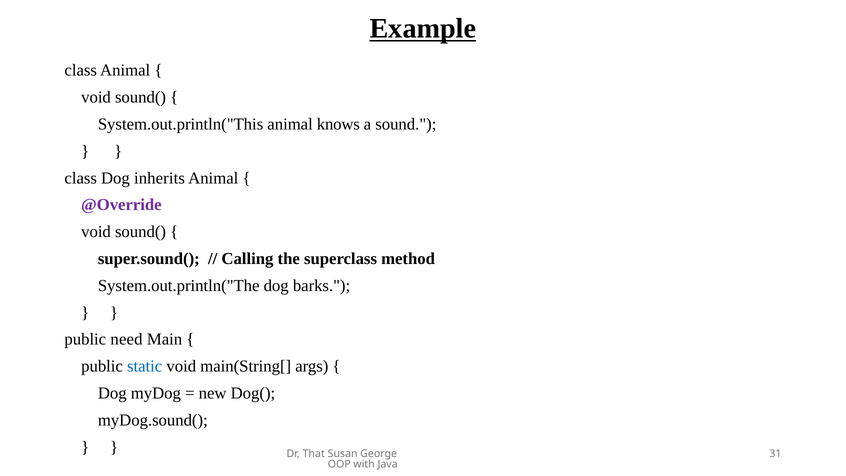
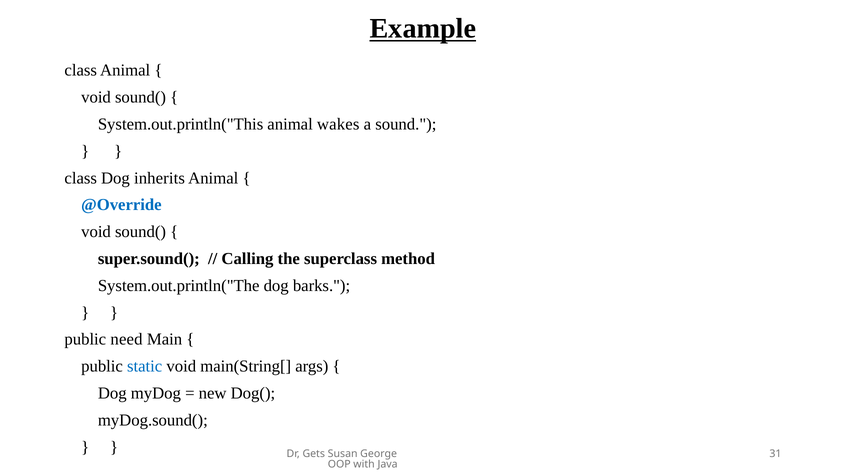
knows: knows -> wakes (338, 124)
@Override colour: purple -> blue (121, 205)
That: That -> Gets (314, 454)
